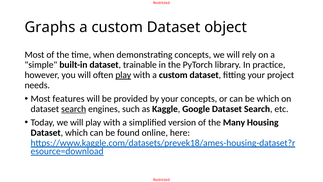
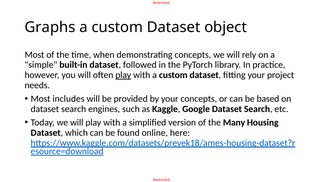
trainable: trainable -> followed (140, 65)
features: features -> includes (68, 99)
be which: which -> based (268, 99)
search underline: present -> none (74, 109)
